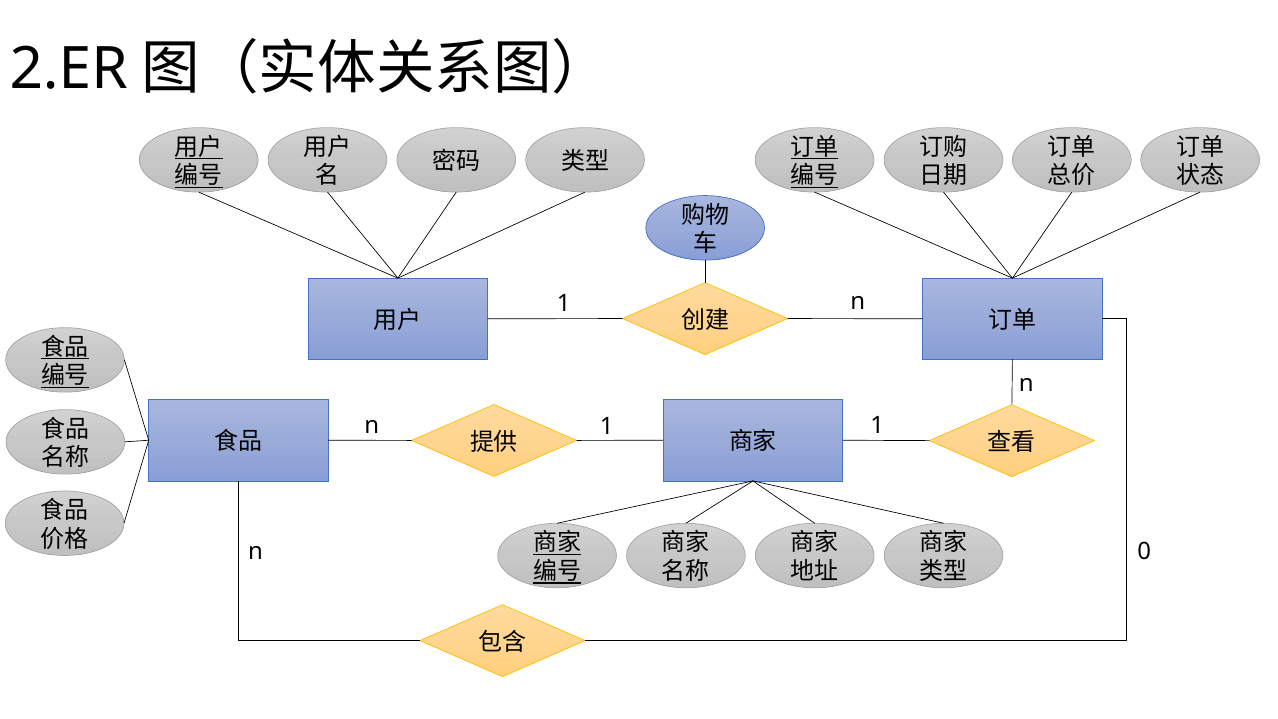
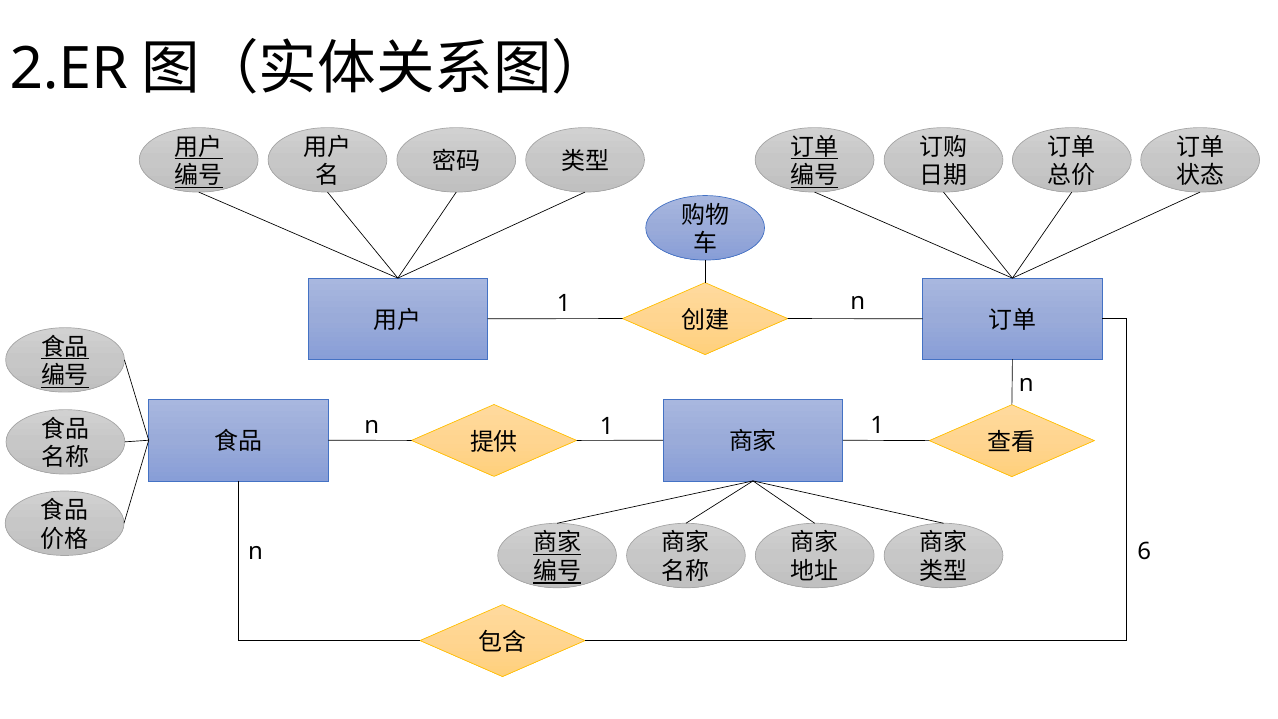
0: 0 -> 6 (1144, 551)
